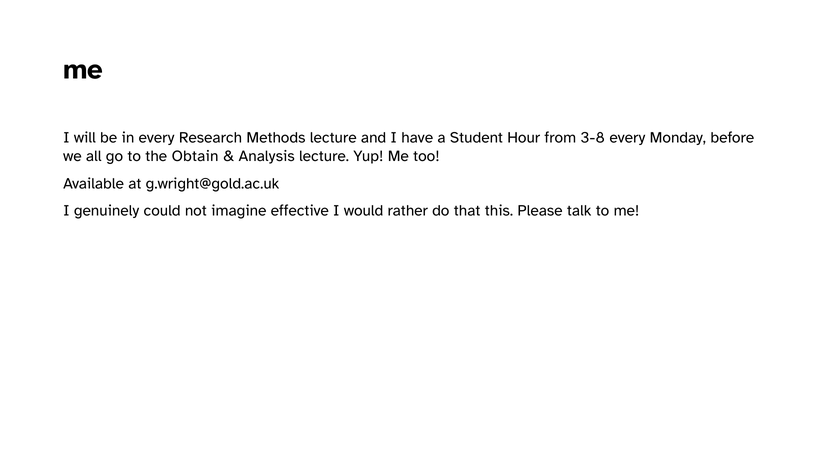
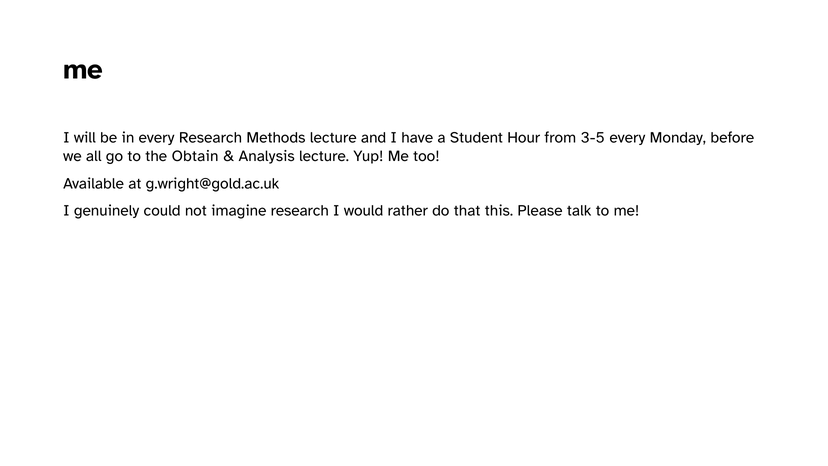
3-8: 3-8 -> 3-5 (593, 137)
imagine effective: effective -> research (300, 211)
